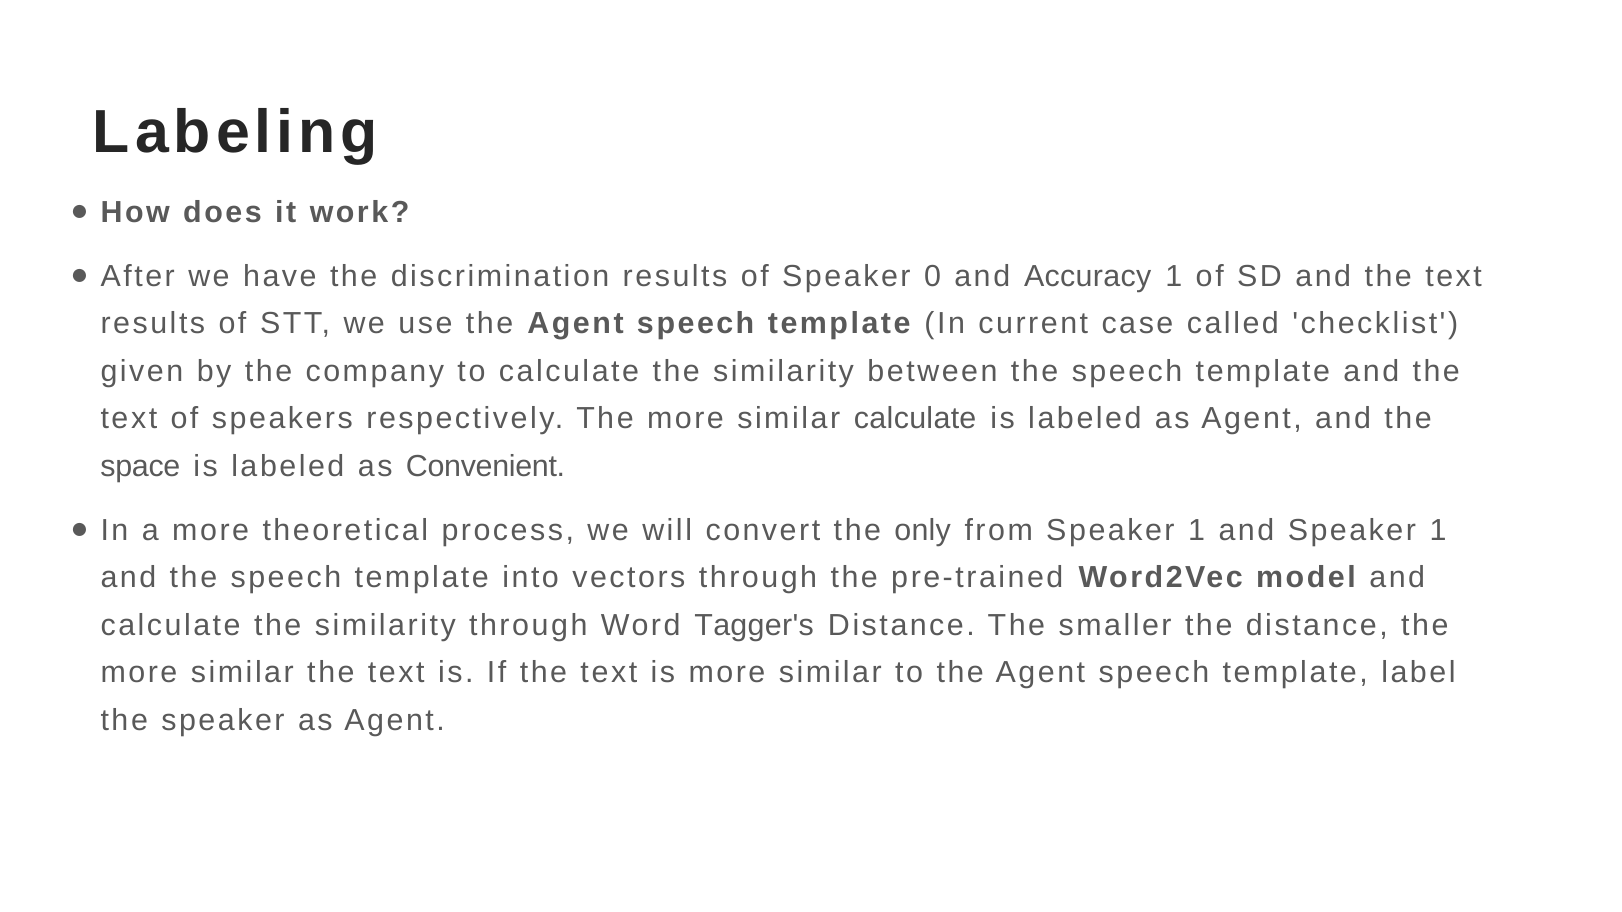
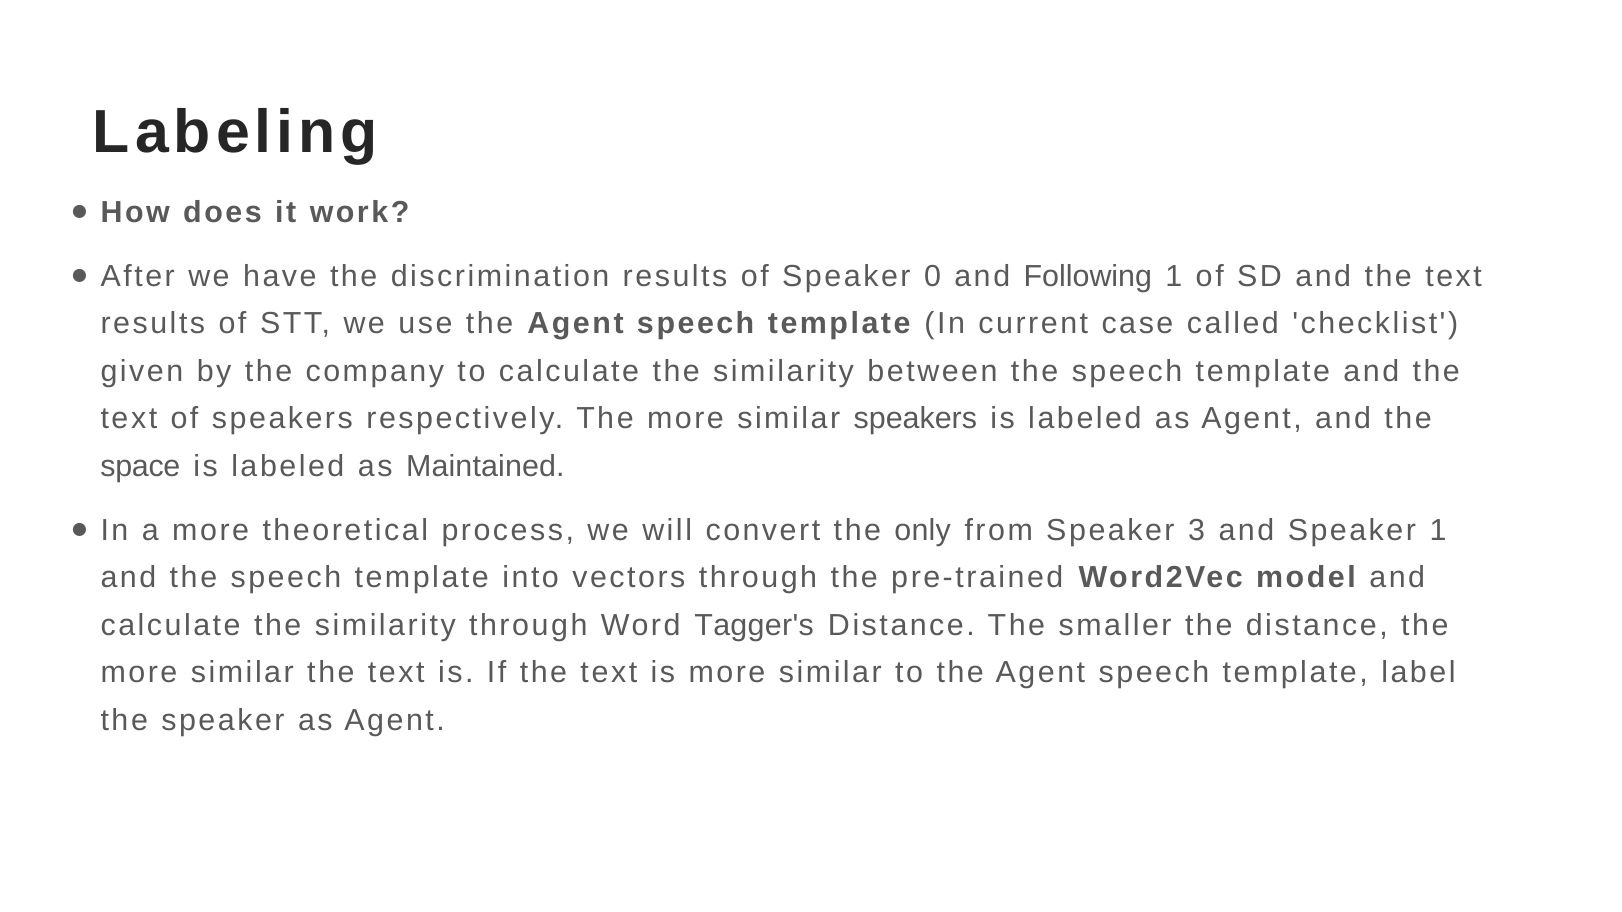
Accuracy: Accuracy -> Following (1088, 277)
similar calculate: calculate -> speakers (915, 419)
Convenient: Convenient -> Maintained (485, 466)
from Speaker 1: 1 -> 3 (1197, 531)
